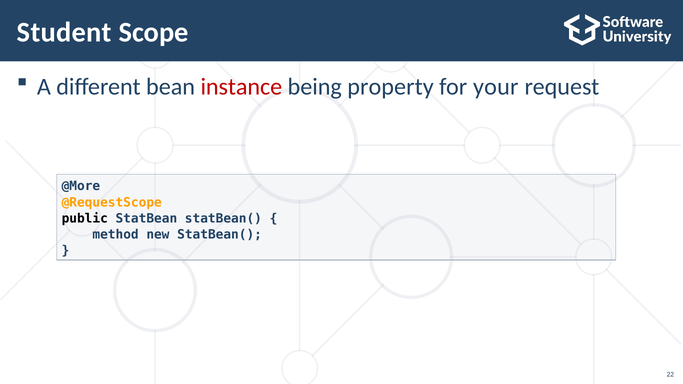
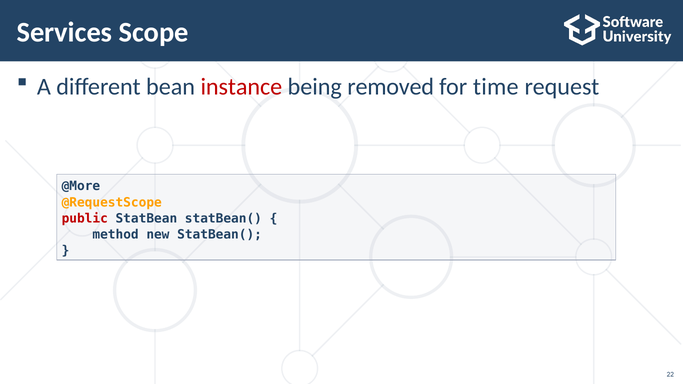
Student: Student -> Services (64, 32)
property: property -> removed (391, 87)
your: your -> time (496, 87)
public colour: black -> red (85, 219)
